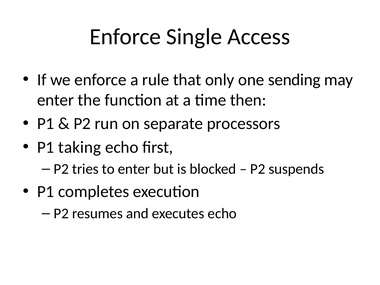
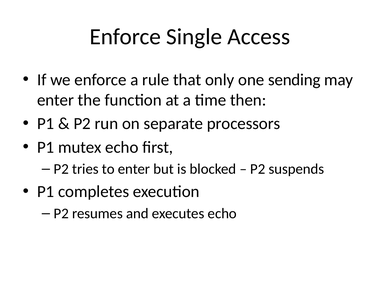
taking: taking -> mutex (80, 147)
